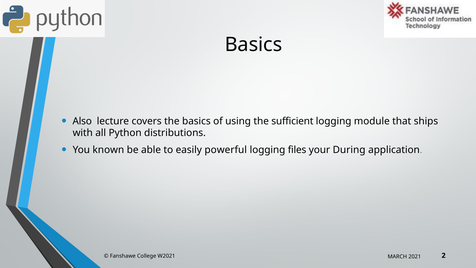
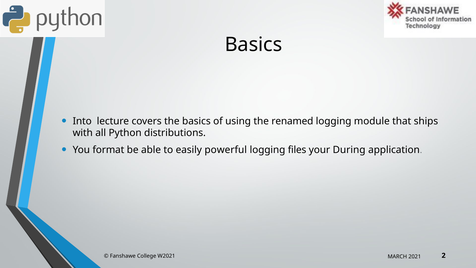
Also: Also -> Into (82, 121)
sufficient: sufficient -> renamed (292, 121)
known: known -> format (108, 150)
